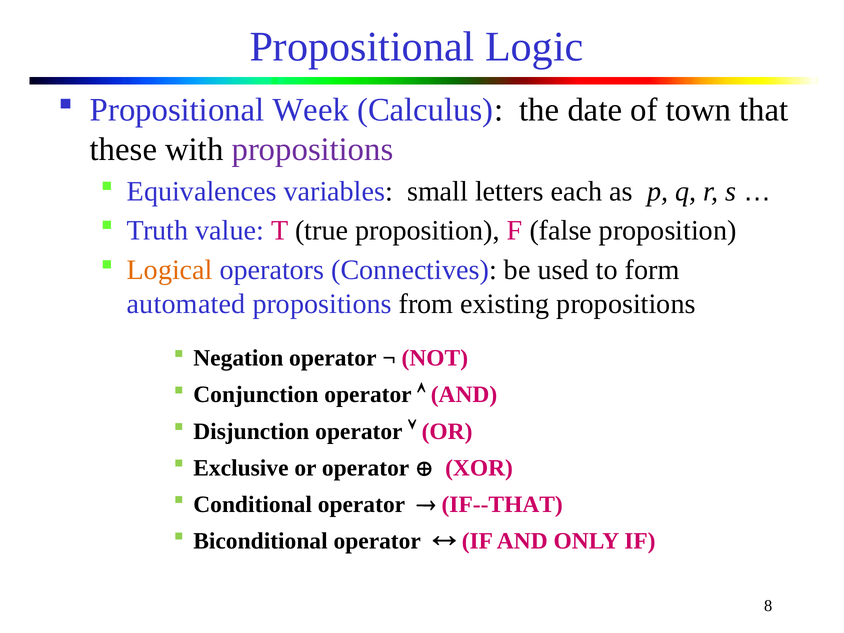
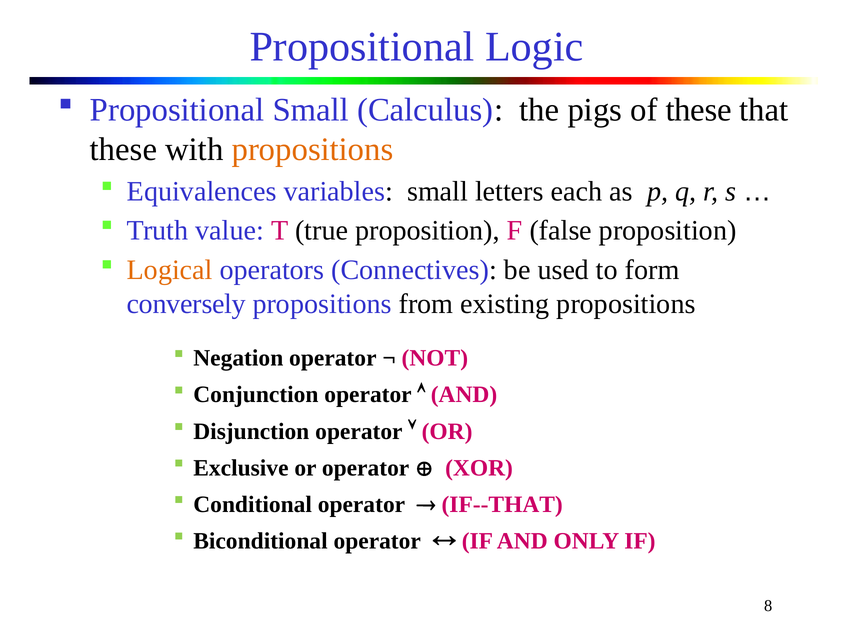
Propositional Week: Week -> Small (311, 110)
date: date -> pigs (595, 110)
of town: town -> these (699, 110)
propositions colour: purple -> orange (313, 149)
automated: automated -> conversely (186, 304)
